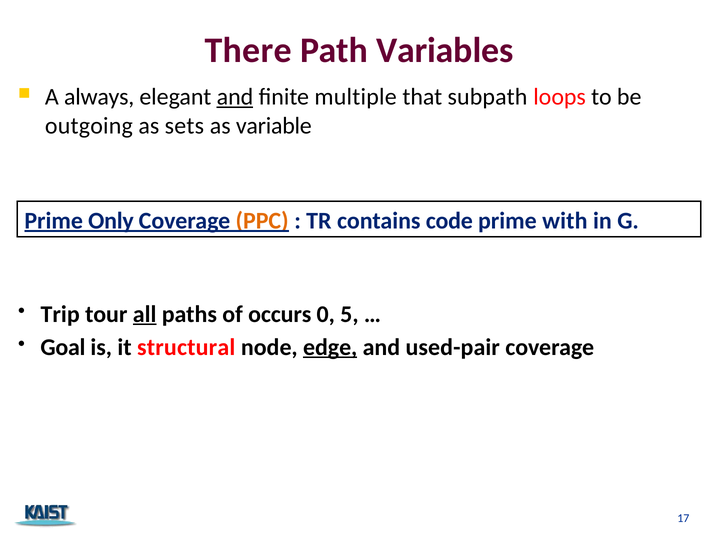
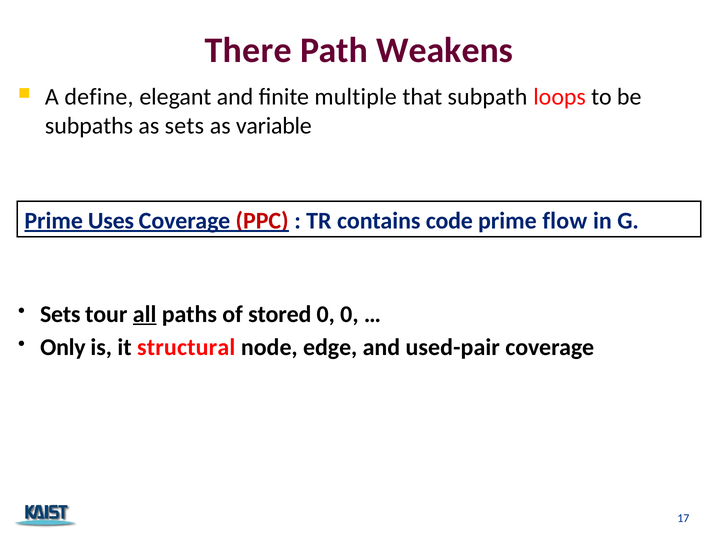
Variables: Variables -> Weakens (445, 50)
always: always -> define (99, 97)
and underline: present -> none (235, 97)
outgoing: outgoing -> subpaths (89, 126)
Only: Only -> Uses (111, 220)
PPC colour: orange -> red (262, 220)
with: with -> flow (565, 220)
Trip: Trip -> Sets (60, 314)
occurs: occurs -> stored (280, 314)
0 5: 5 -> 0 (349, 314)
Goal: Goal -> Only (63, 347)
edge underline: present -> none (330, 347)
